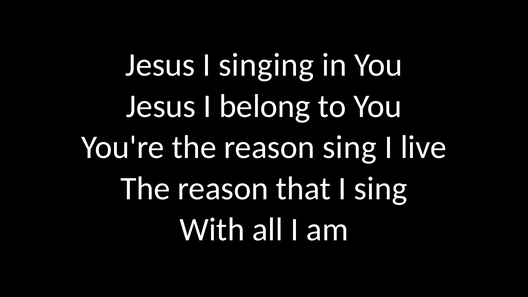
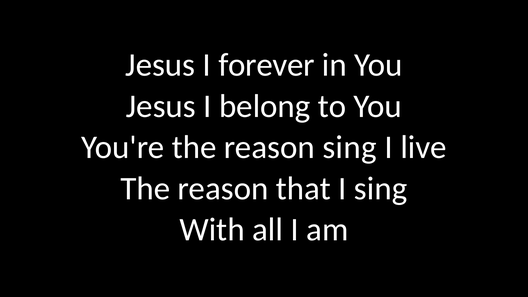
singing: singing -> forever (267, 65)
